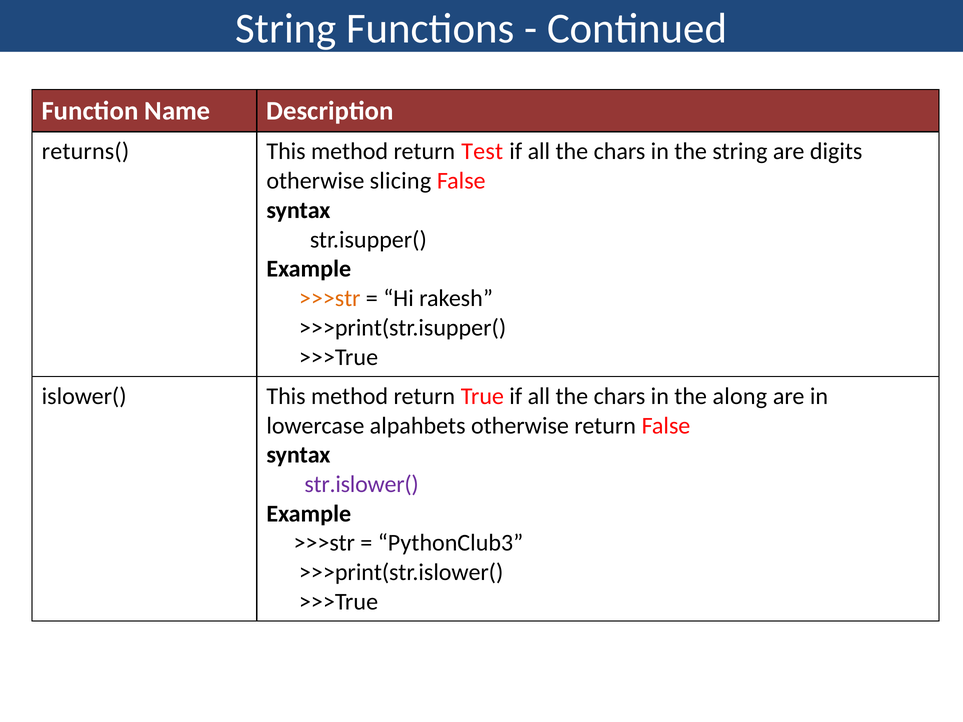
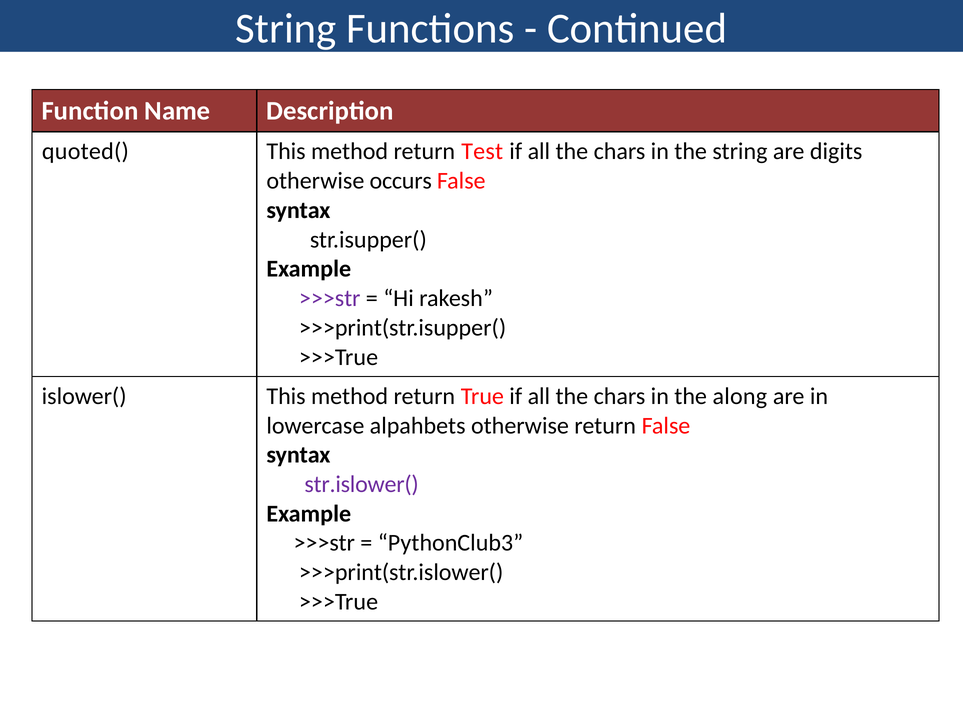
returns(: returns( -> quoted( (85, 152)
slicing: slicing -> occurs (401, 181)
>>>str colour: orange -> purple (330, 299)
